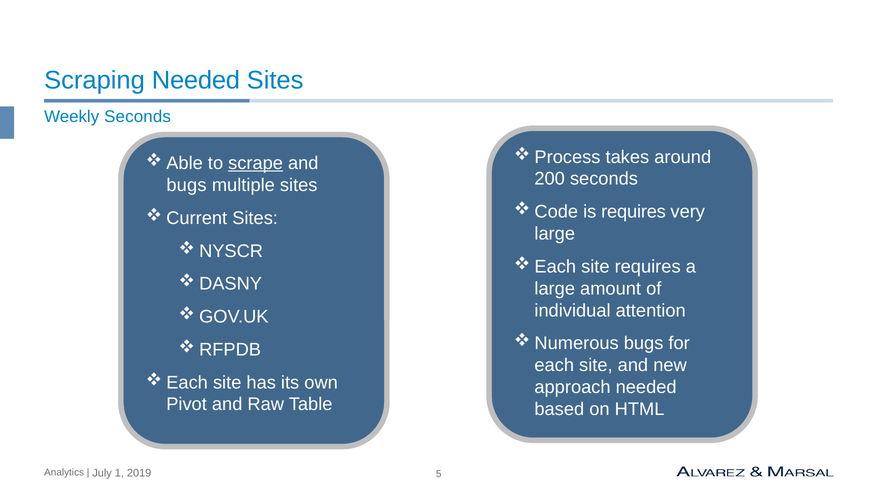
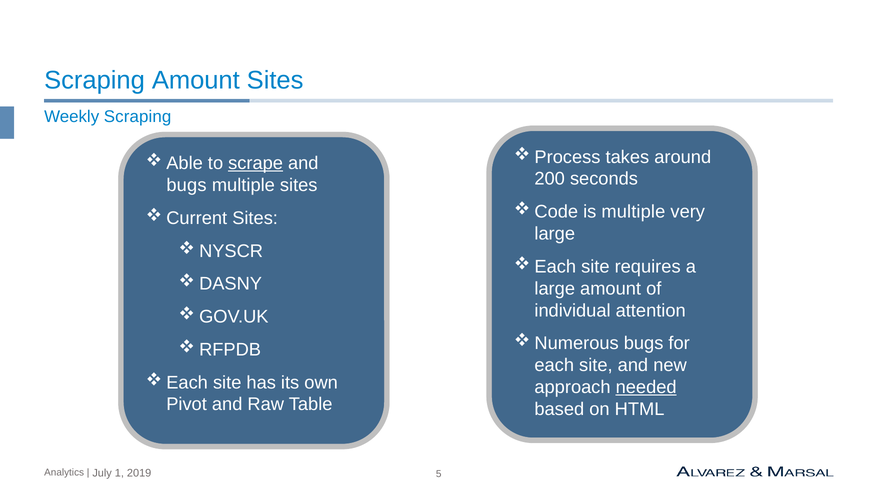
Scraping Needed: Needed -> Amount (196, 80)
Weekly Seconds: Seconds -> Scraping (138, 117)
is requires: requires -> multiple (633, 212)
needed underline: none -> present (646, 387)
